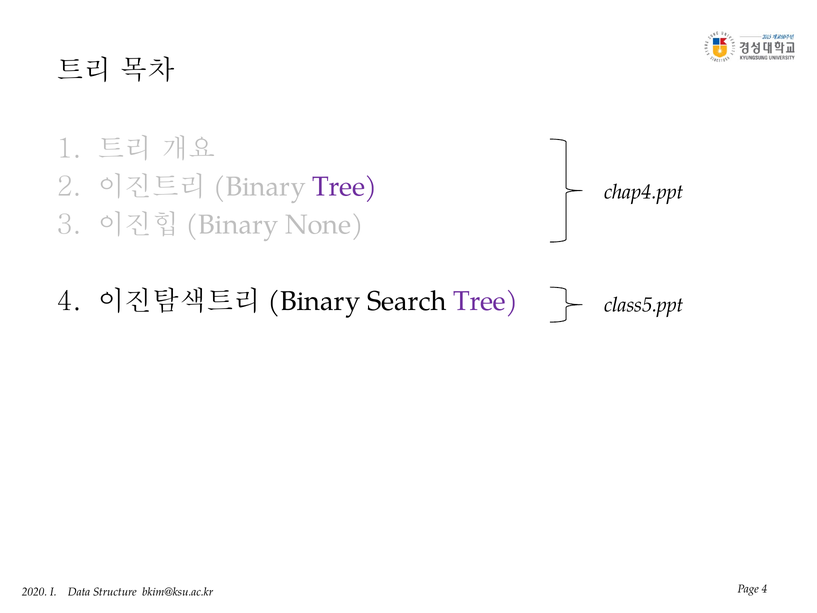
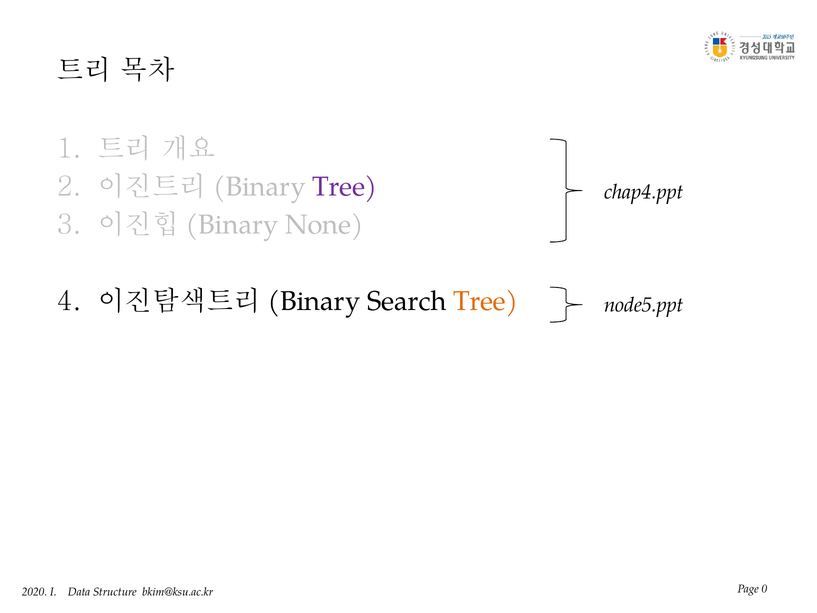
Tree colour: purple -> orange (486, 301)
class5.ppt: class5.ppt -> node5.ppt (644, 305)
Page 4: 4 -> 0 (764, 589)
